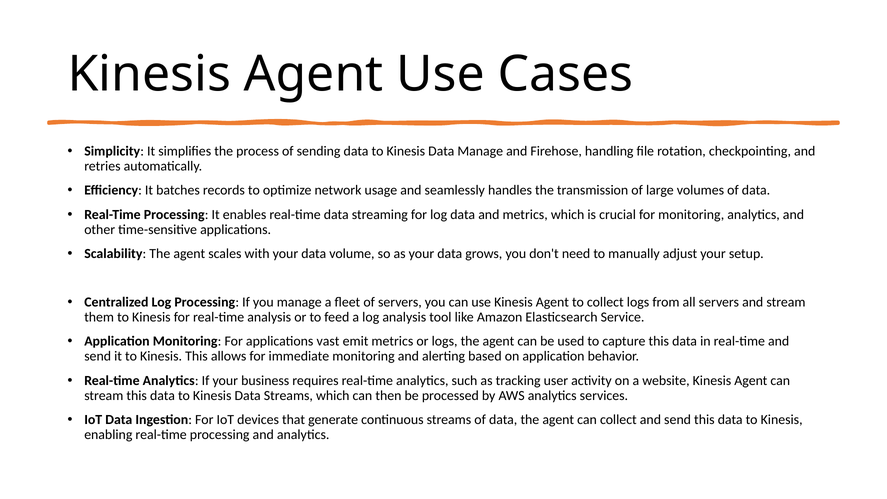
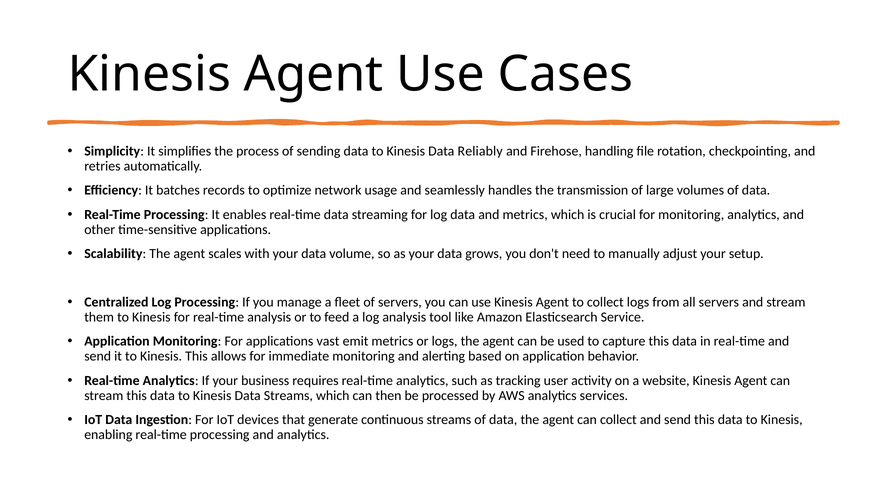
Data Manage: Manage -> Reliably (480, 151)
